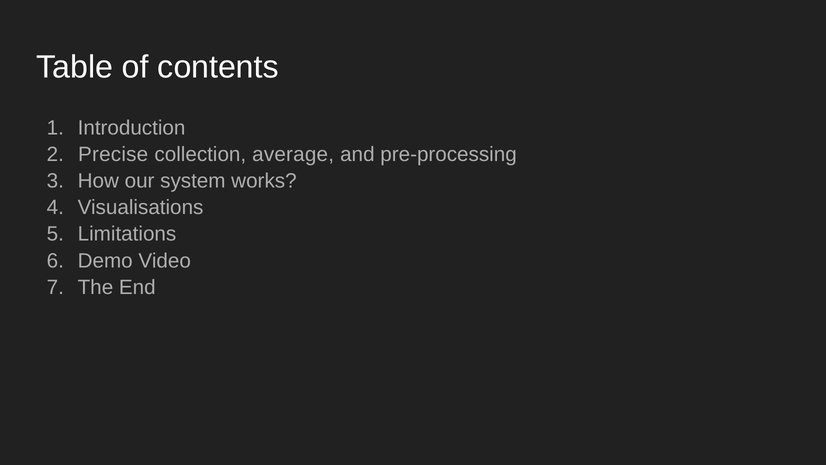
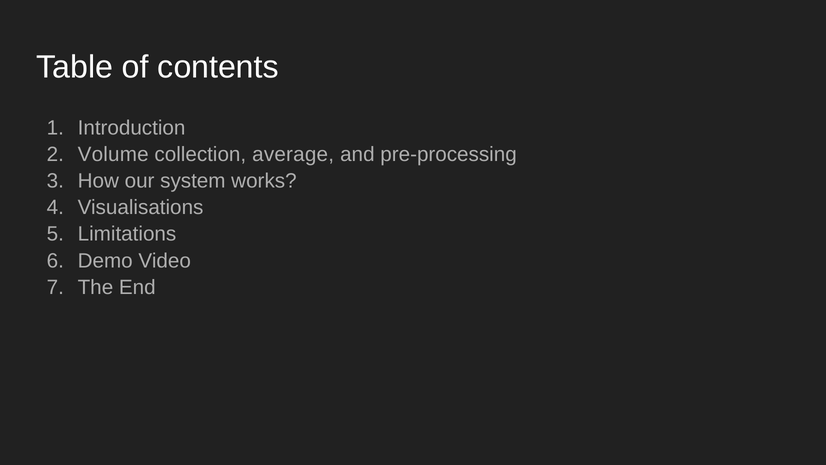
Precise: Precise -> Volume (113, 154)
